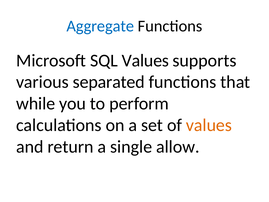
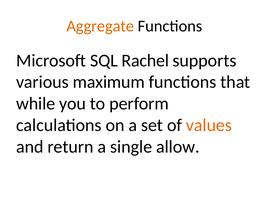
Aggregate colour: blue -> orange (100, 26)
SQL Values: Values -> Rachel (145, 60)
separated: separated -> maximum (109, 82)
